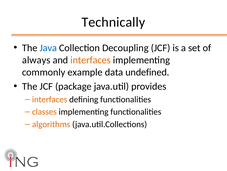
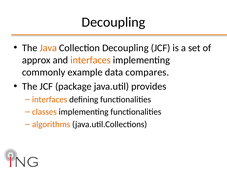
Technically: Technically -> Decoupling (113, 22)
Java colour: blue -> orange (48, 48)
always: always -> approx (36, 60)
undefined: undefined -> compares (147, 72)
